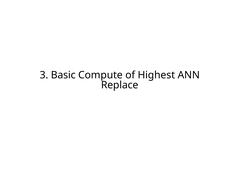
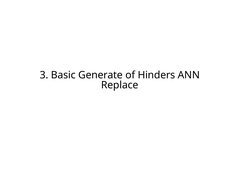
Compute: Compute -> Generate (101, 75)
Highest: Highest -> Hinders (156, 75)
